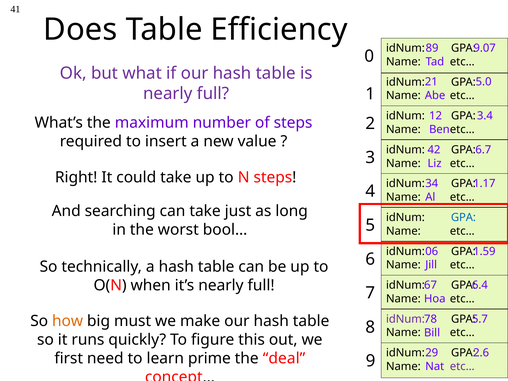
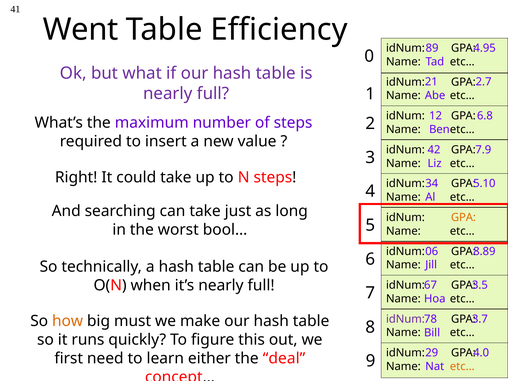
Does: Does -> Went (81, 30)
9.07: 9.07 -> 4.95 (485, 48)
5.0: 5.0 -> 2.7 (484, 82)
3.4: 3.4 -> 6.8 (485, 116)
6.7: 6.7 -> 7.9 (483, 150)
1.17: 1.17 -> 5.10 (484, 184)
GPA colour: blue -> orange (463, 217)
1.59: 1.59 -> 8.89 (484, 251)
6.4: 6.4 -> 3.5 (480, 285)
5.7: 5.7 -> 3.7 (480, 319)
2.6: 2.6 -> 4.0 (481, 353)
prime: prime -> either (209, 358)
etc… colour: purple -> orange (462, 366)
